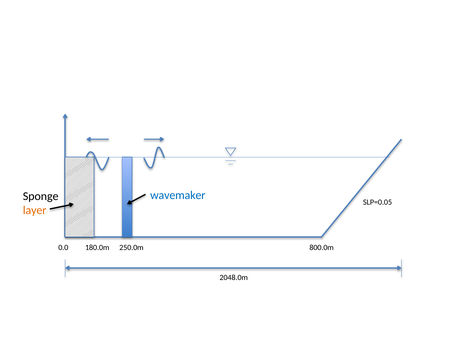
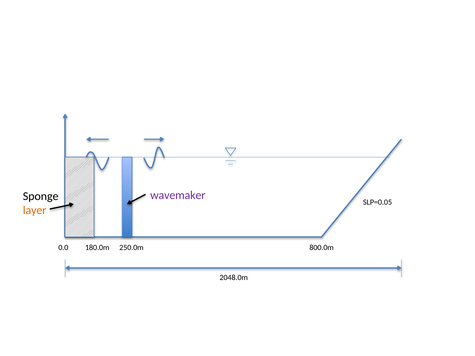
wavemaker colour: blue -> purple (178, 195)
